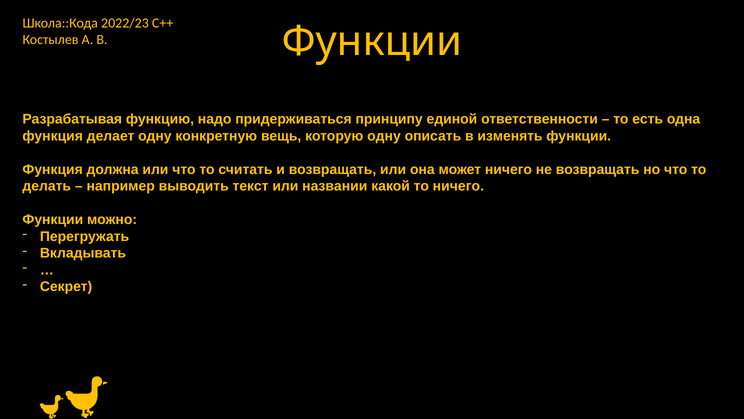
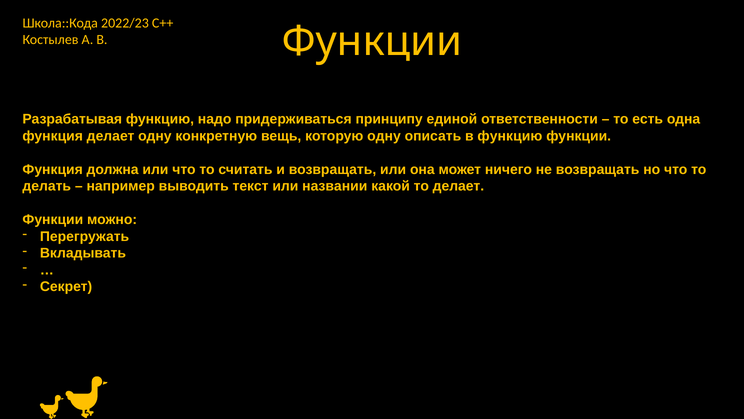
в изменять: изменять -> функцию (510, 136)
то ничего: ничего -> делает (458, 186)
